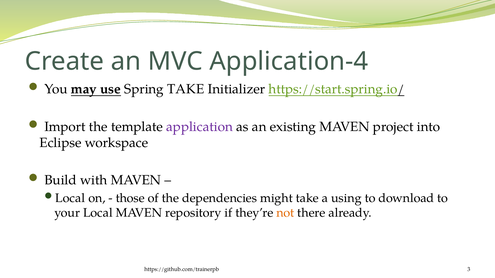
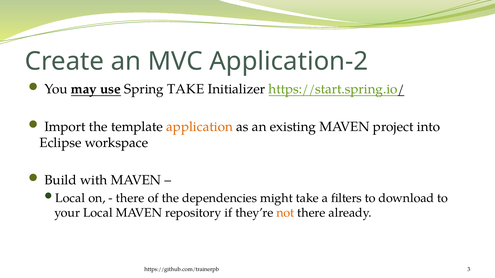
Application-4: Application-4 -> Application-2 (289, 61)
application colour: purple -> orange (200, 127)
those: those -> there (130, 198)
using: using -> filters (346, 198)
